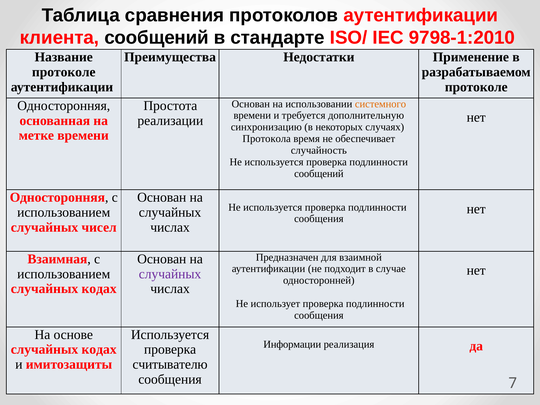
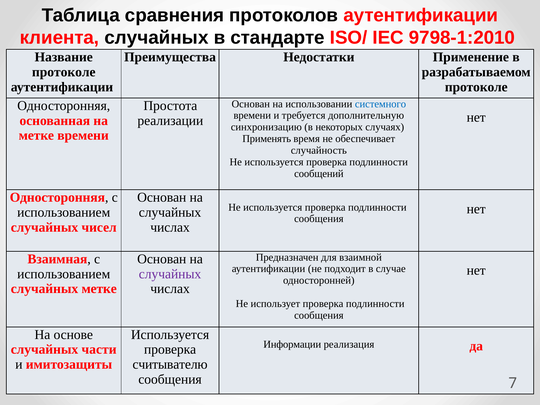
клиента сообщений: сообщений -> случайных (156, 38)
системного colour: orange -> blue (381, 104)
Протокола: Протокола -> Применять (267, 139)
кодах: кодах -> метке (99, 289)
кодах: кодах -> части (99, 350)
